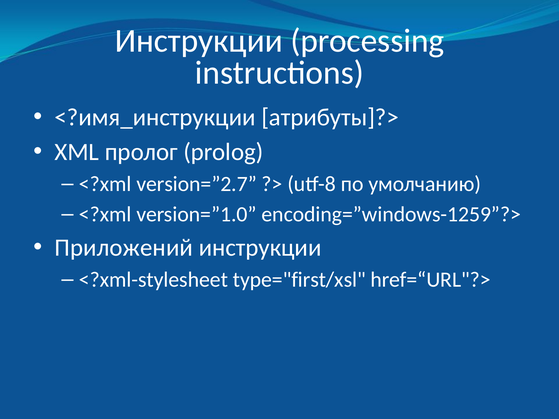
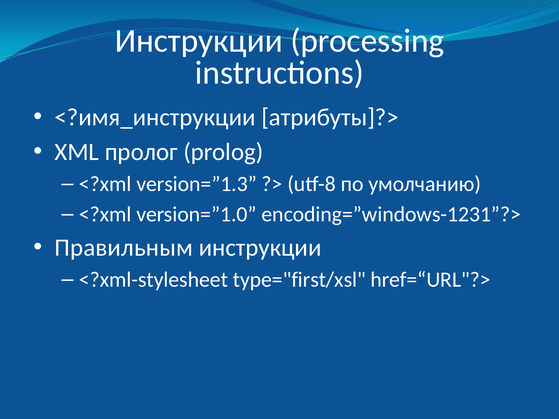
version=”2.7: version=”2.7 -> version=”1.3 (197, 184)
encoding=”windows-1259”?>: encoding=”windows-1259”?> -> encoding=”windows-1231”?> (391, 215)
Приложений: Приложений -> Правильным (124, 248)
